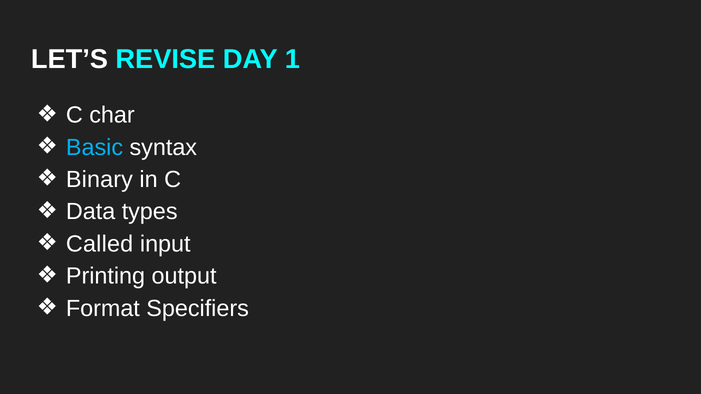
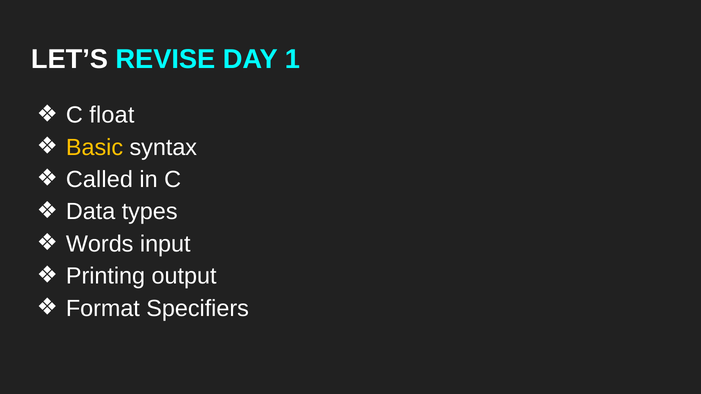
char: char -> float (112, 115)
Basic colour: light blue -> yellow (95, 147)
Binary: Binary -> Called (99, 180)
Called: Called -> Words (100, 244)
